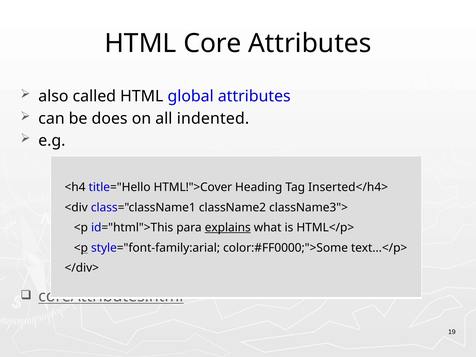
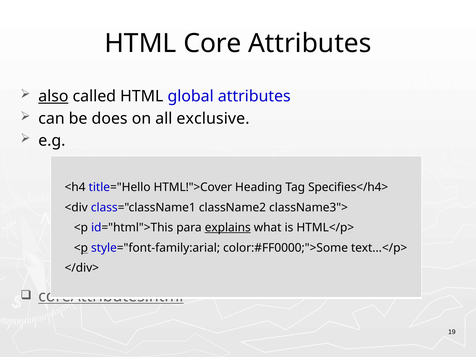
also underline: none -> present (53, 96)
indented: indented -> exclusive (213, 119)
Inserted</h4>: Inserted</h4> -> Specifies</h4> (348, 187)
